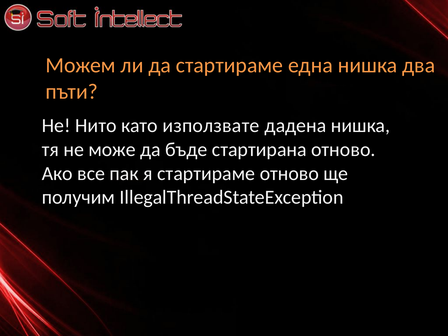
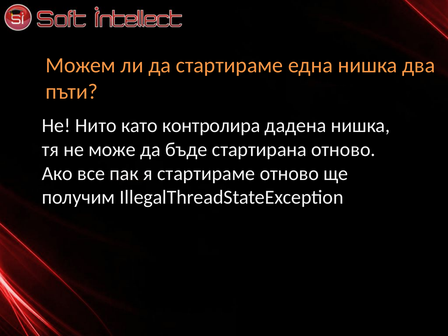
използвате: използвате -> контролира (211, 126)
